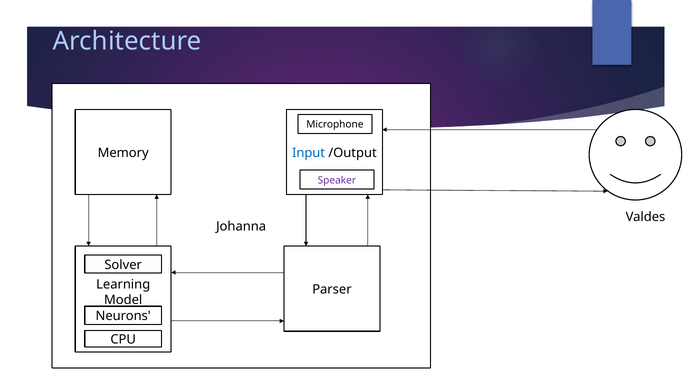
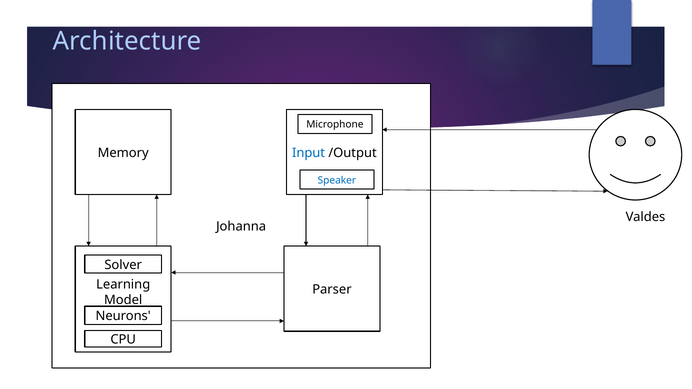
Speaker colour: purple -> blue (337, 180)
